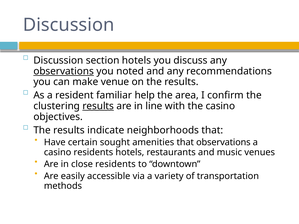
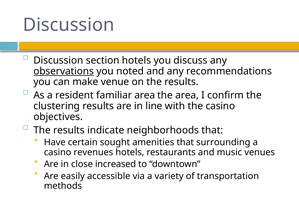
familiar help: help -> area (145, 95)
results underline: present -> none (98, 106)
that observations: observations -> surrounding (223, 143)
casino residents: residents -> revenues (93, 152)
close residents: residents -> increased (116, 164)
